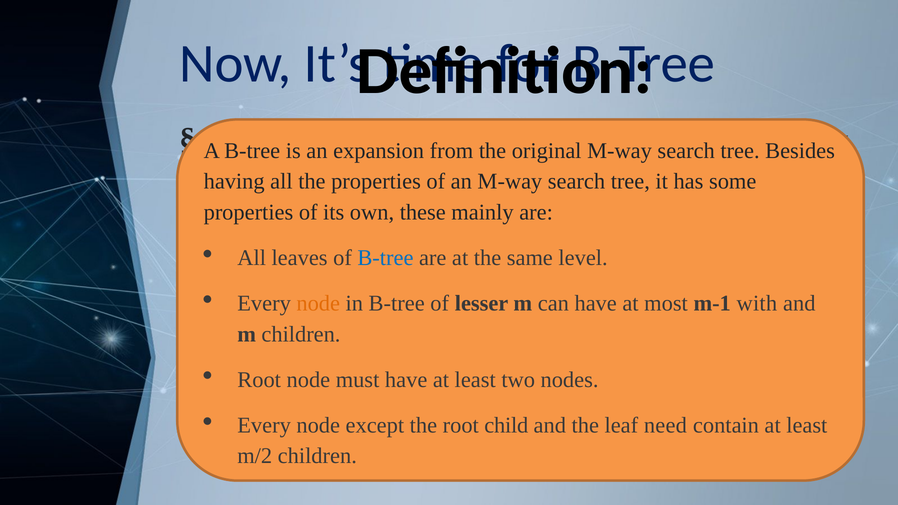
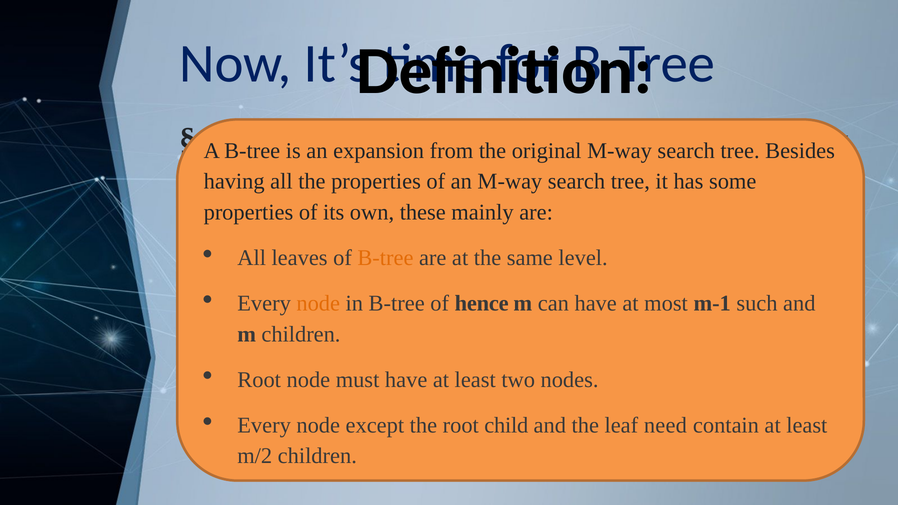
B-tree colour: blue -> orange (385, 258)
lesser: lesser -> hence (482, 304)
with: with -> such (757, 304)
